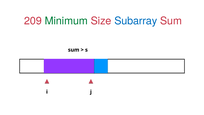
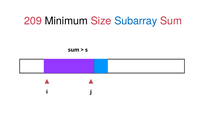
Minimum colour: green -> black (66, 21)
